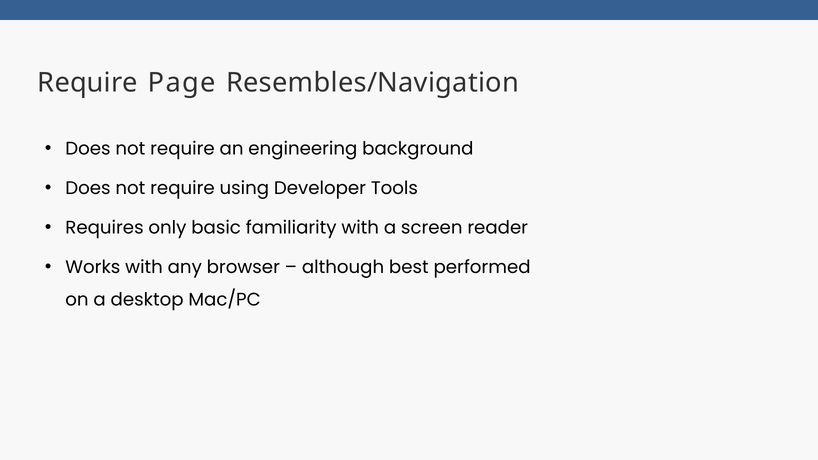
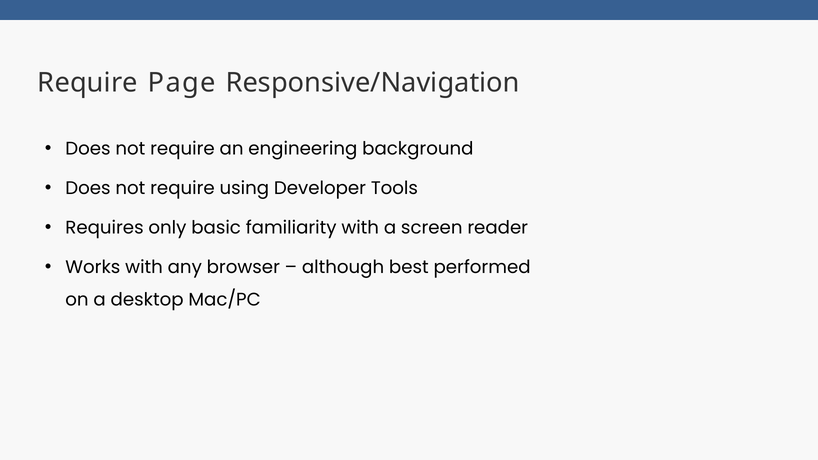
Resembles/Navigation: Resembles/Navigation -> Responsive/Navigation (373, 83)
